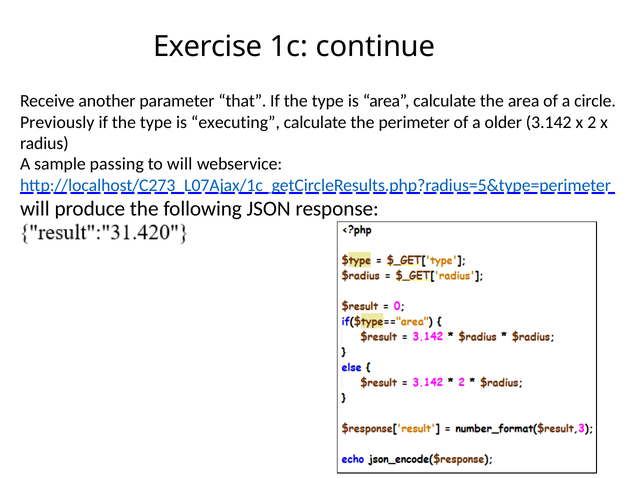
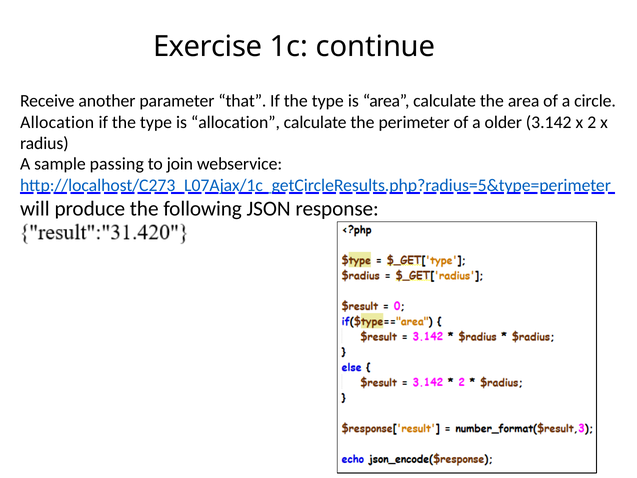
Previously: Previously -> Allocation (57, 122)
is executing: executing -> allocation (235, 122)
to will: will -> join (180, 164)
